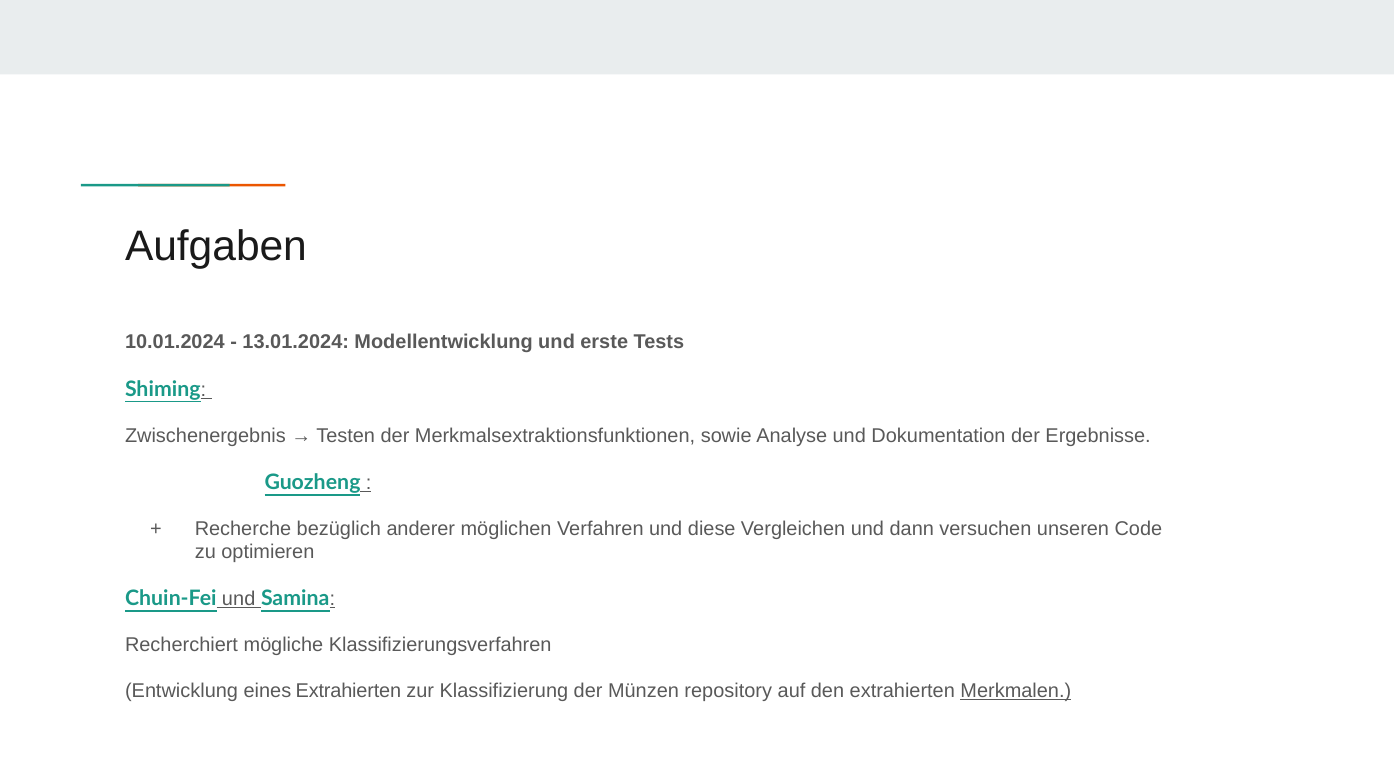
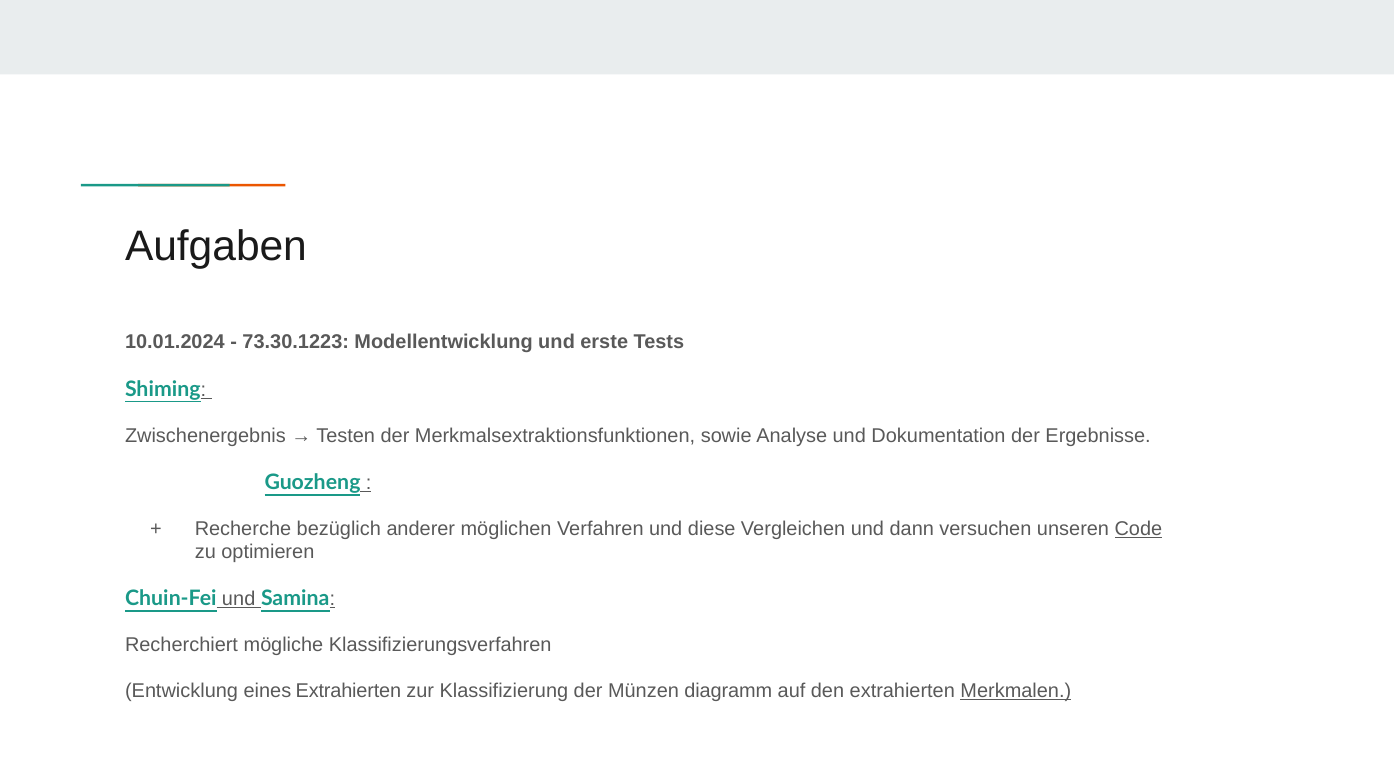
13.01.2024: 13.01.2024 -> 73.30.1223 (296, 342)
Code underline: none -> present (1138, 529)
repository: repository -> diagramm (728, 691)
